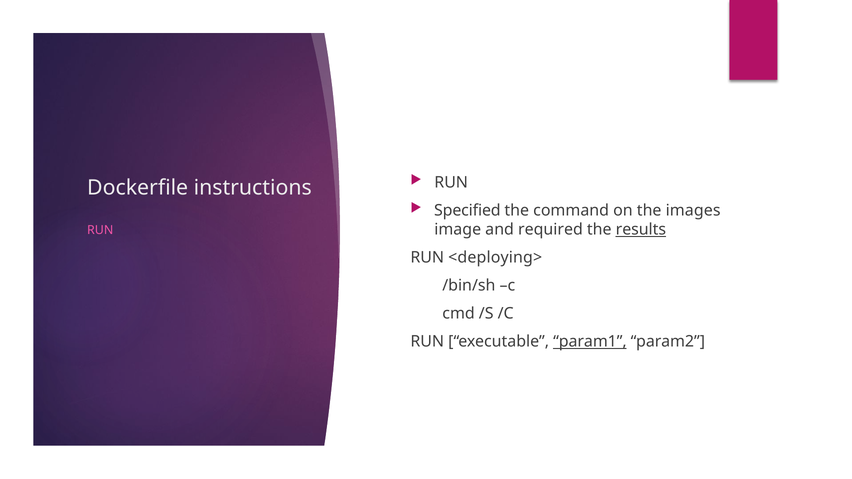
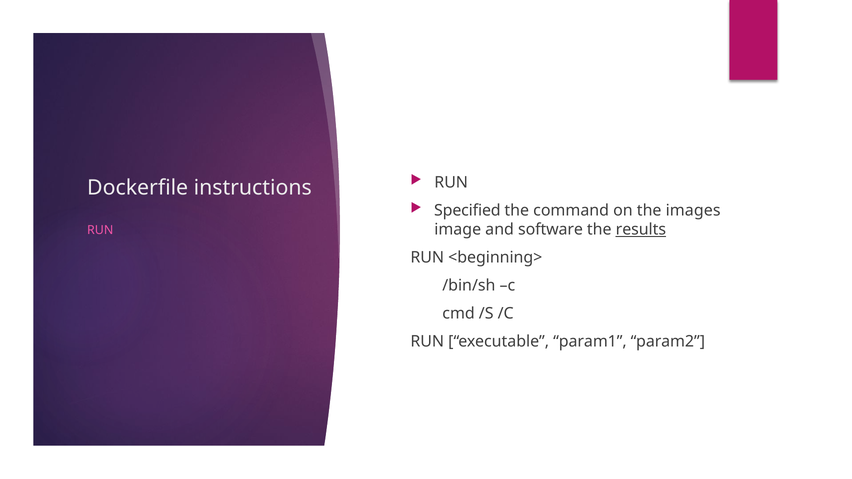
required: required -> software (551, 230)
<deploying>: <deploying> -> <beginning> (495, 258)
param1 underline: present -> none (590, 342)
